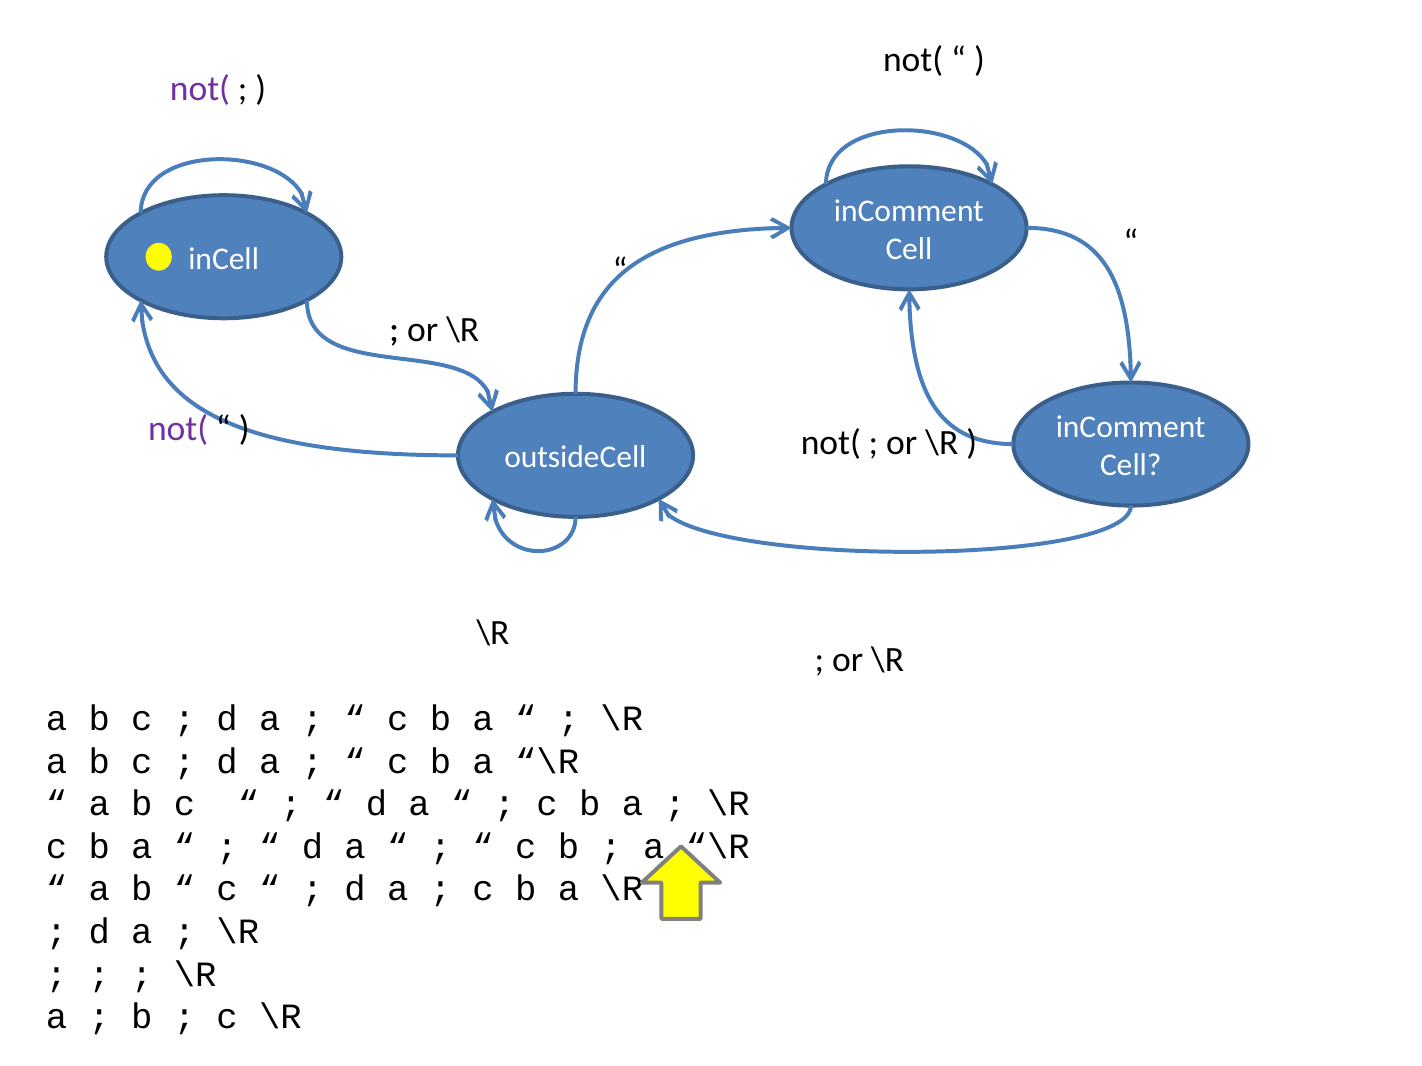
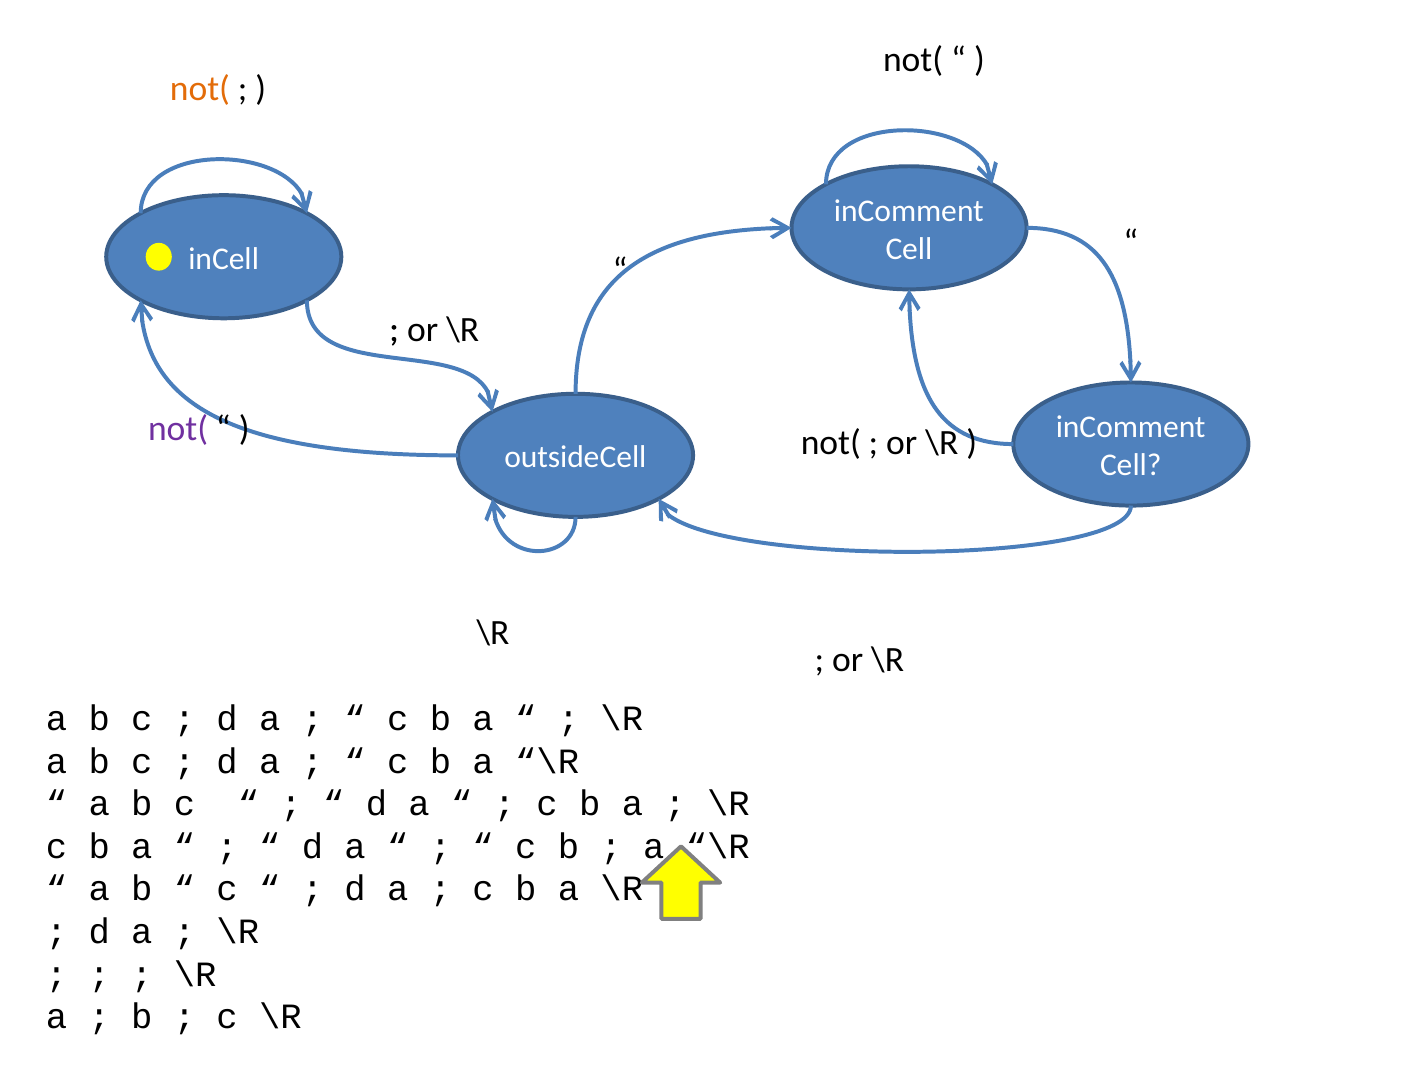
not( colour: purple -> orange (200, 89)
